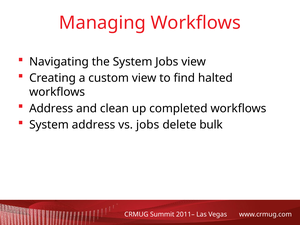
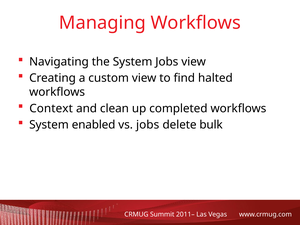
Address: Address -> Context (51, 108)
System address: address -> enabled (94, 125)
